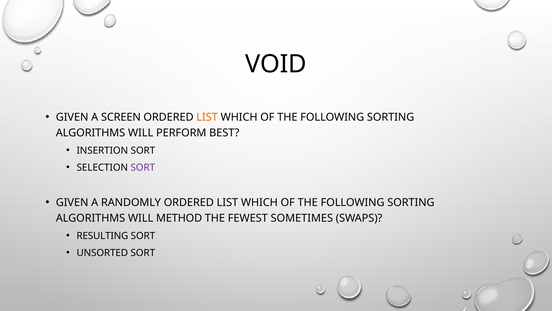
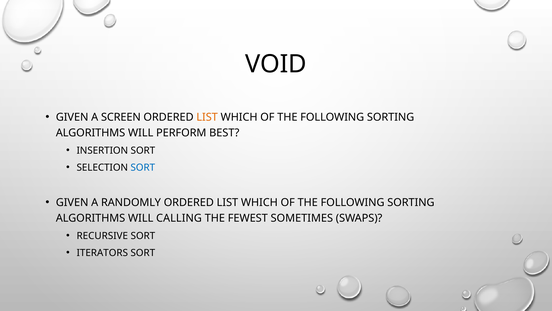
SORT colour: purple -> blue (143, 167)
METHOD: METHOD -> CALLING (179, 218)
RESULTING: RESULTING -> RECURSIVE (102, 236)
UNSORTED: UNSORTED -> ITERATORS (102, 252)
